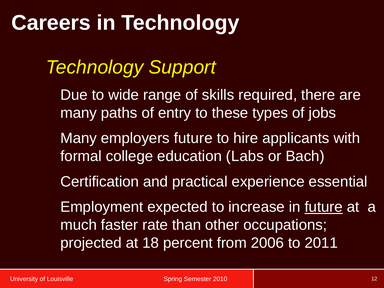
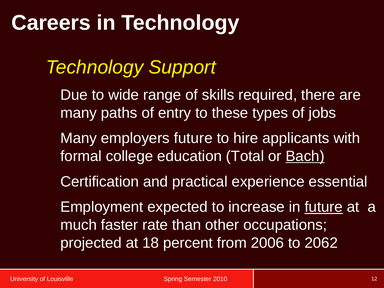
Labs: Labs -> Total (245, 156)
Bach underline: none -> present (305, 156)
2011: 2011 -> 2062 (321, 243)
